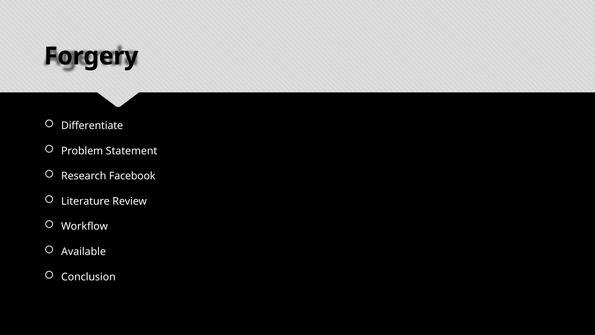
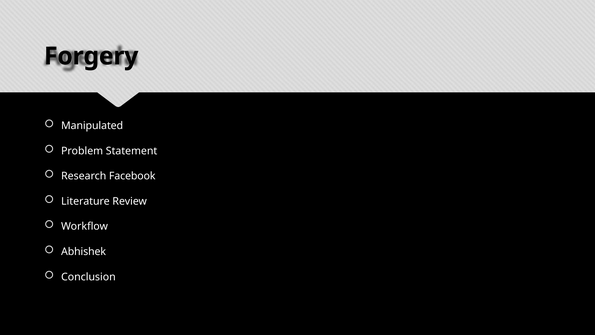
Differentiate: Differentiate -> Manipulated (92, 126)
Available: Available -> Abhishek (84, 251)
